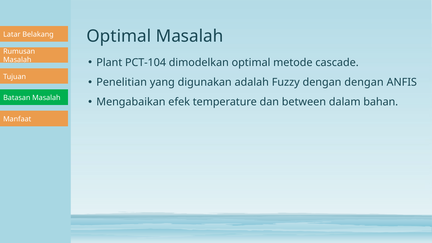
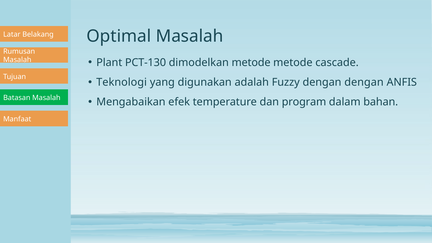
PCT-104: PCT-104 -> PCT-130 (146, 63)
dimodelkan optimal: optimal -> metode (251, 63)
Penelitian: Penelitian -> Teknologi (122, 82)
between: between -> program (304, 102)
